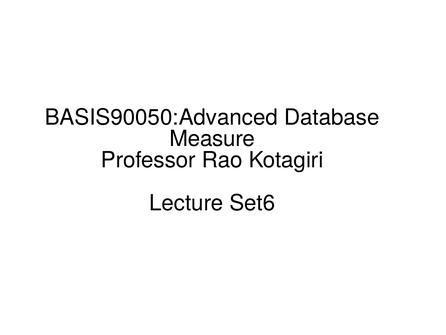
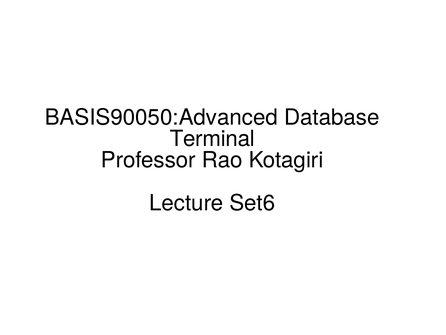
Measure: Measure -> Terminal (212, 139)
